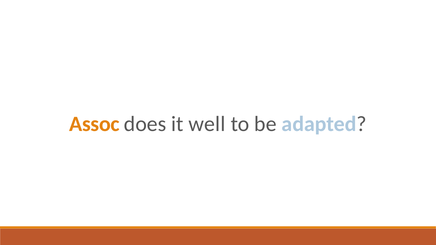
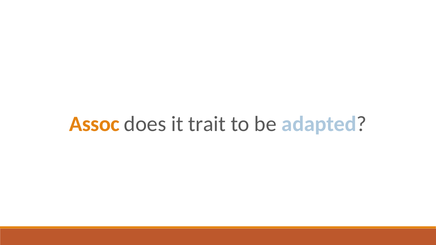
well: well -> trait (207, 124)
